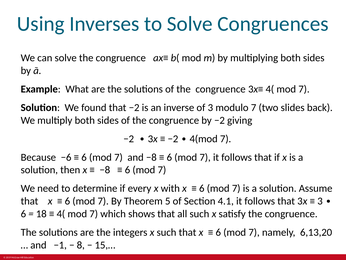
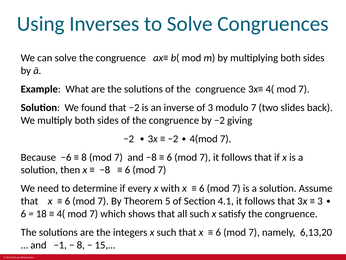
6: 6 -> 8 (84, 157)
